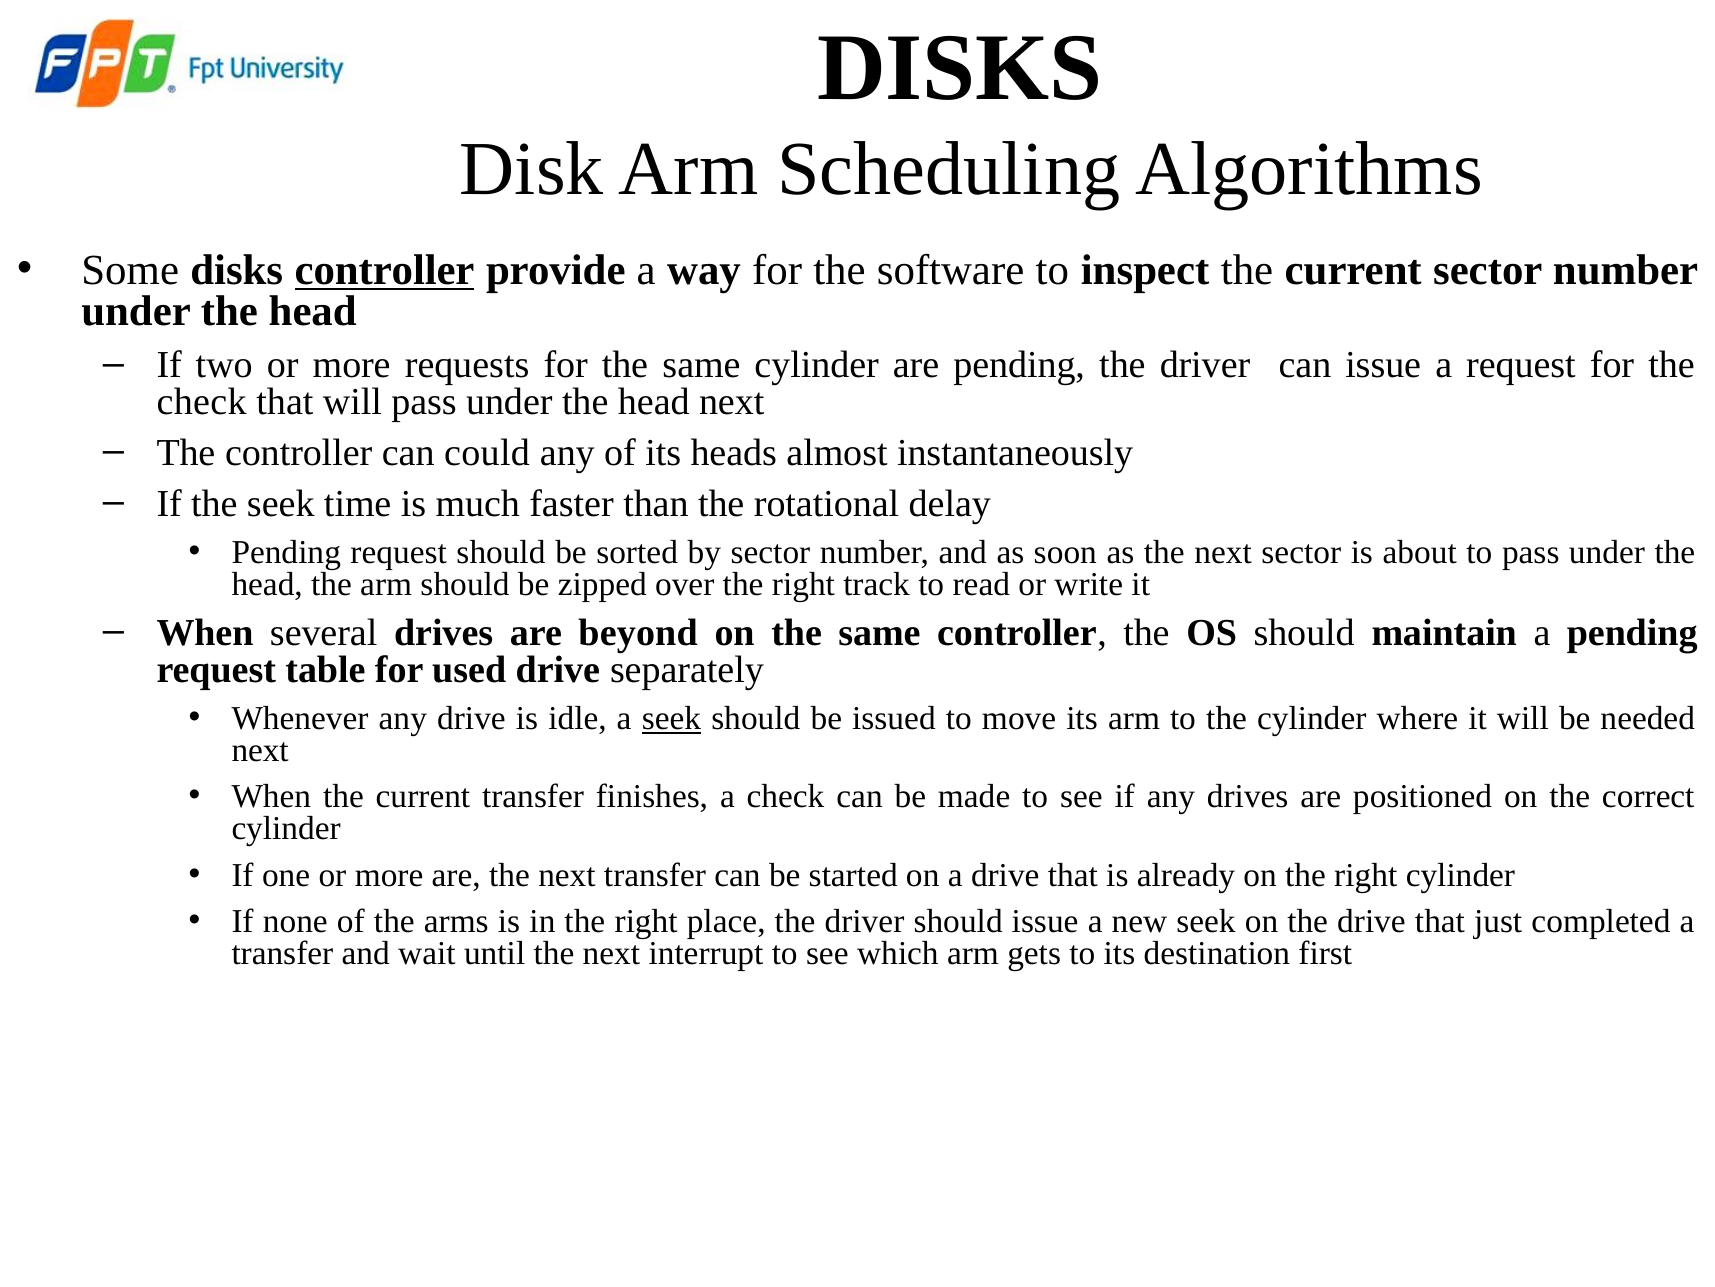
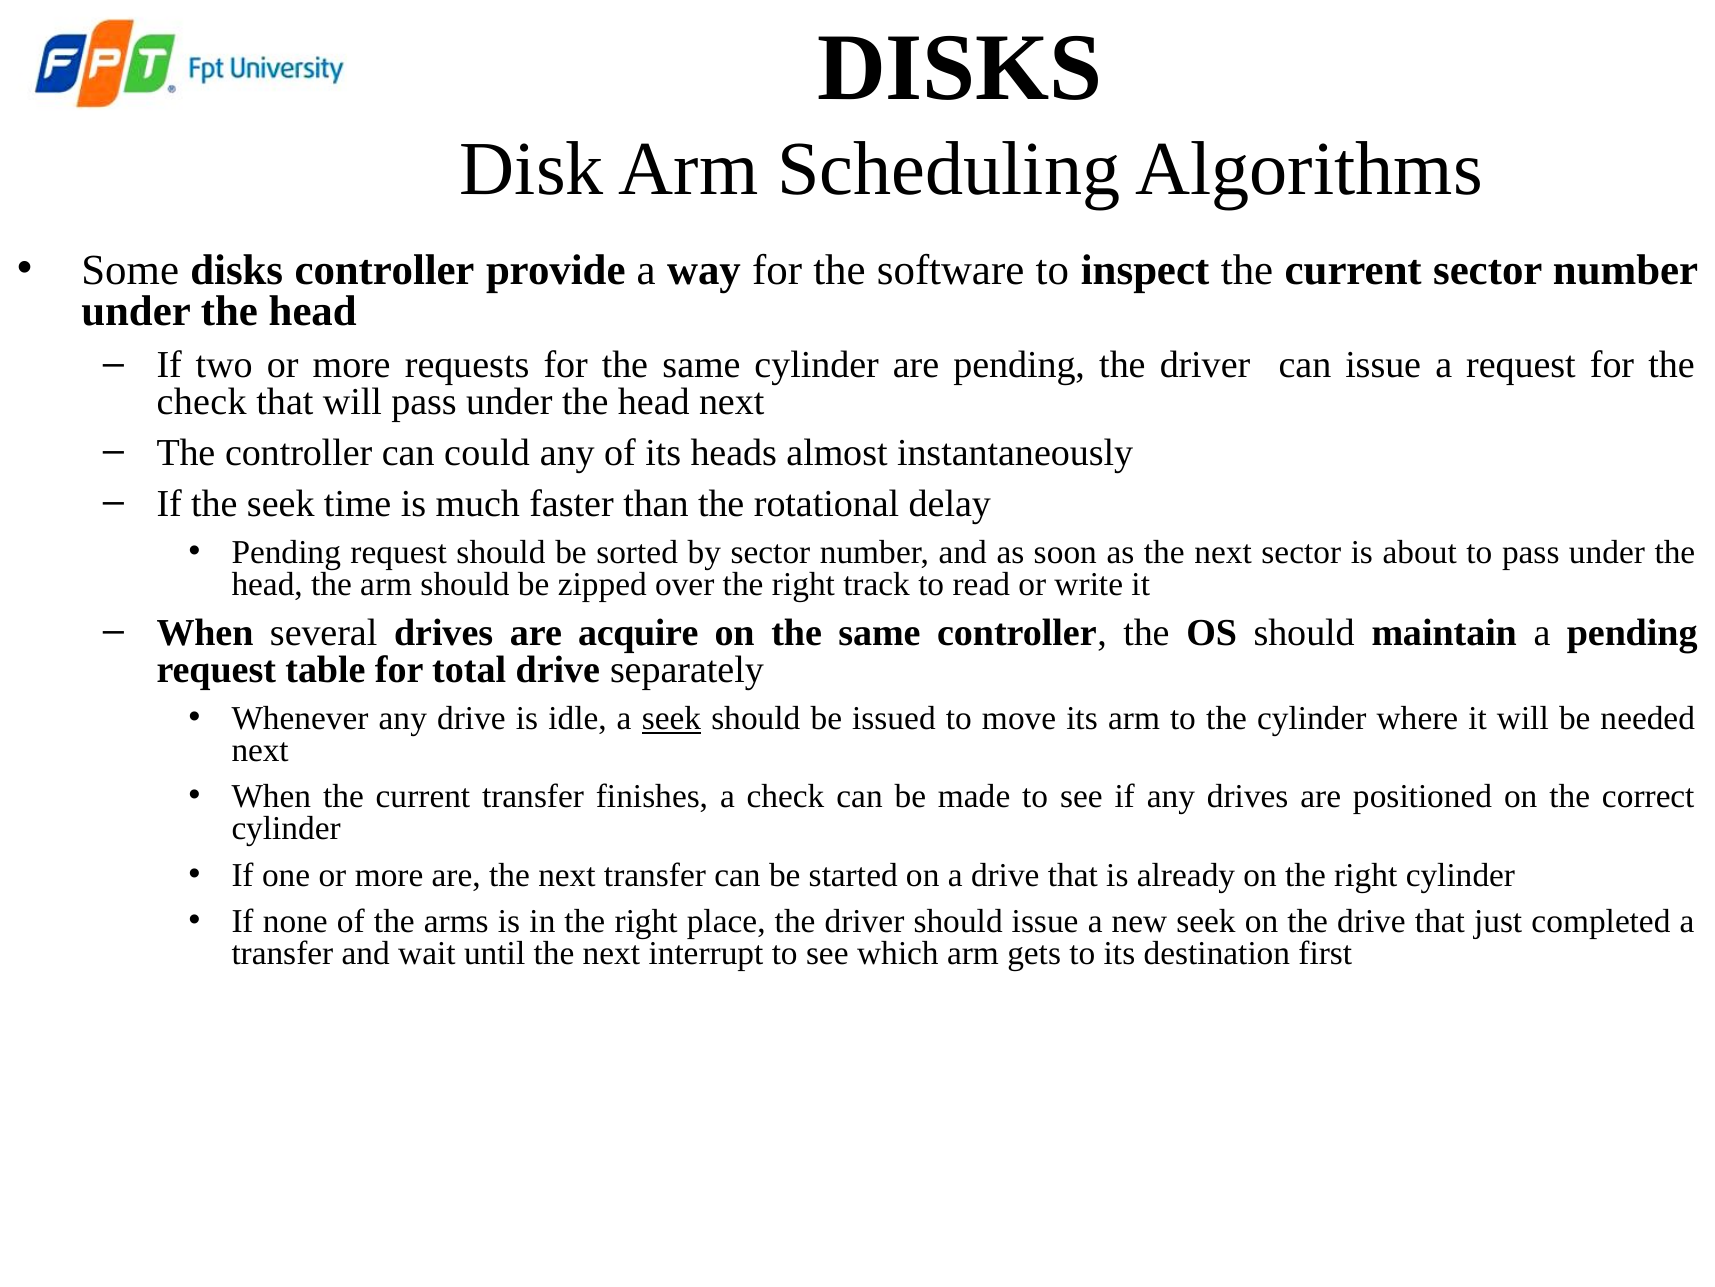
controller underline: present -> none (385, 270)
beyond: beyond -> acquire (638, 633)
used: used -> total (469, 669)
